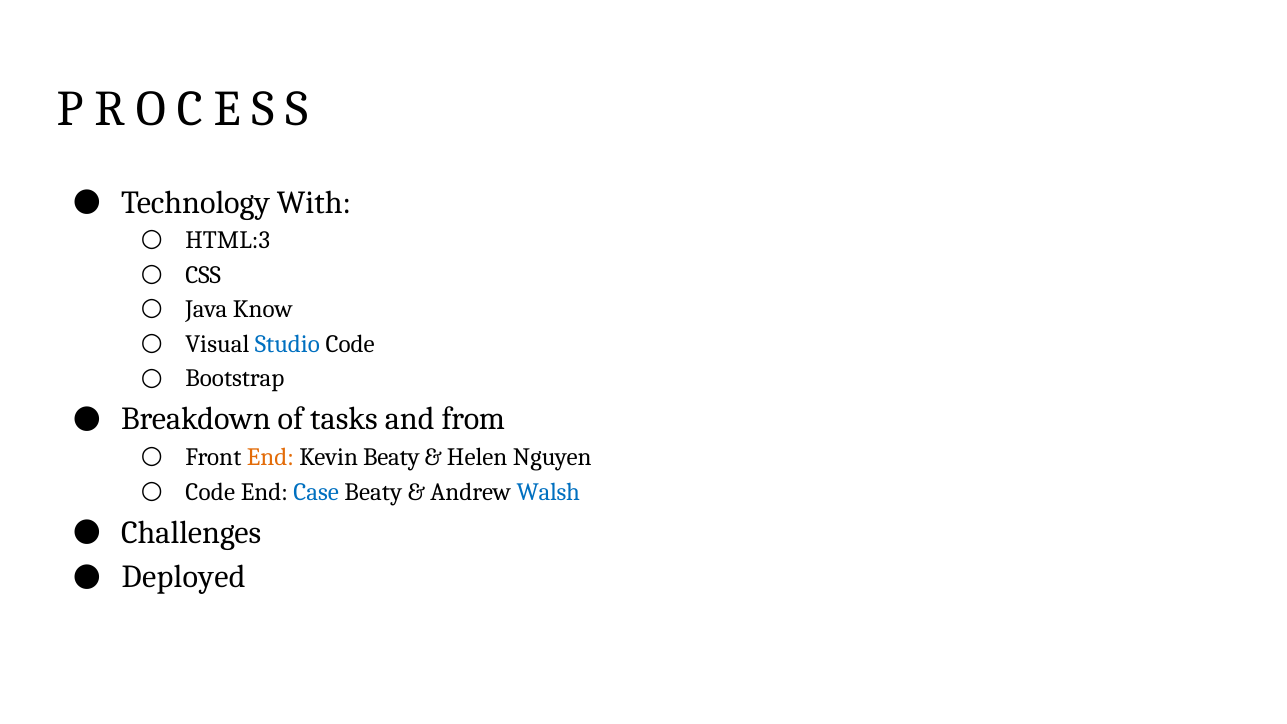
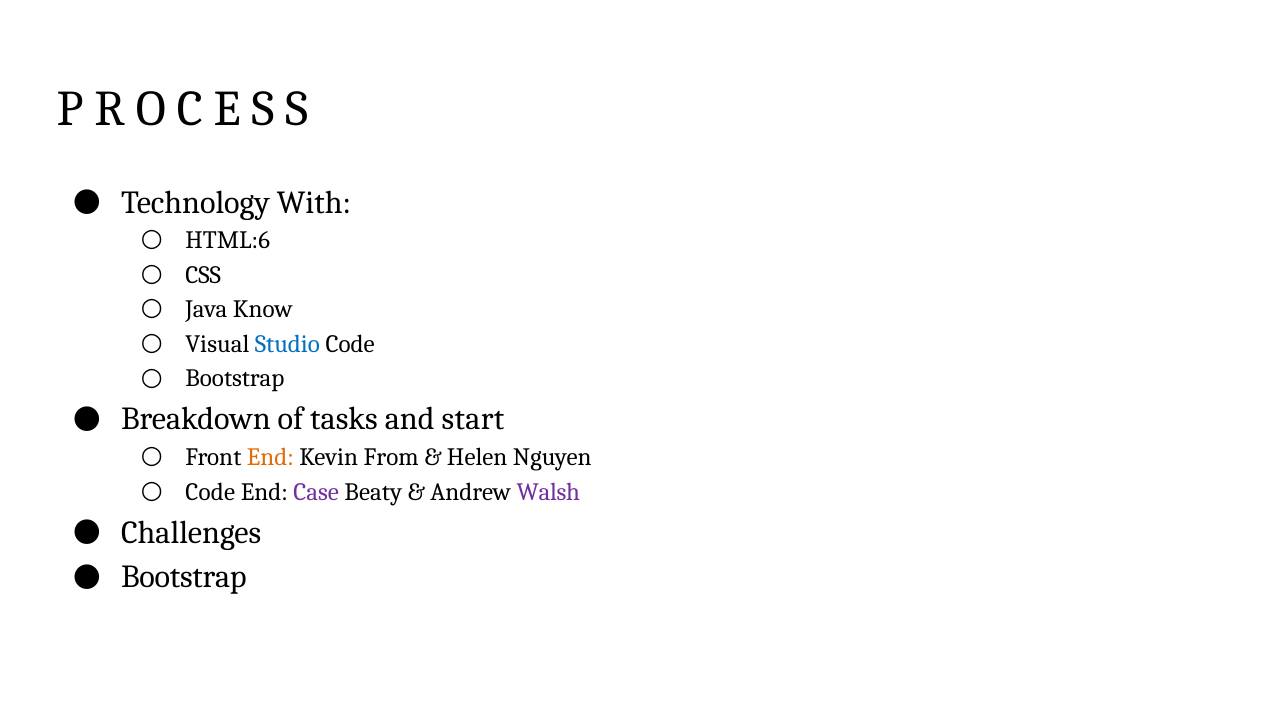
HTML:3: HTML:3 -> HTML:6 (228, 241)
from: from -> start (473, 419)
Kevin Beaty: Beaty -> From (391, 458)
Case colour: blue -> purple (316, 492)
Walsh colour: blue -> purple (548, 492)
Deployed: Deployed -> Bootstrap (184, 577)
